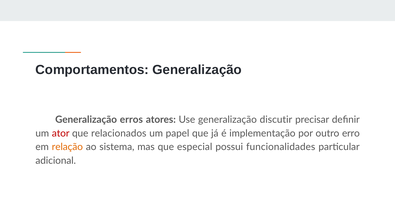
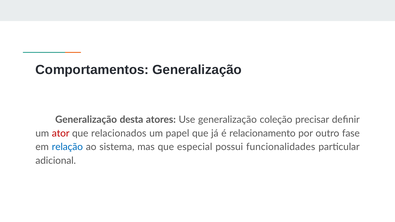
erros: erros -> desta (131, 120)
discutir: discutir -> coleção (276, 120)
implementação: implementação -> relacionamento (262, 133)
erro: erro -> fase (351, 133)
relação colour: orange -> blue (67, 147)
